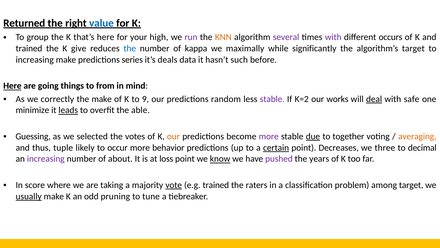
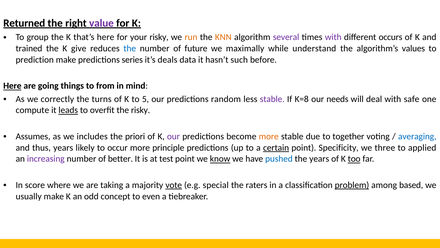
value colour: blue -> purple (101, 23)
your high: high -> risky (159, 37)
run colour: purple -> orange (191, 37)
kappa: kappa -> future (196, 48)
significantly: significantly -> understand (314, 48)
algorithm’s target: target -> values (413, 48)
increasing: increasing -> prediction (35, 60)
the make: make -> turns (102, 99)
9: 9 -> 5 (145, 99)
K=2: K=2 -> K=8 (302, 99)
works: works -> needs (337, 99)
deal underline: present -> none (374, 99)
minimize: minimize -> compute (32, 110)
the able: able -> risky (141, 110)
Guessing: Guessing -> Assumes (33, 136)
selected: selected -> includes (92, 136)
votes: votes -> priori (135, 136)
our colour: orange -> purple (173, 136)
more colour: purple -> orange (269, 136)
due underline: present -> none (313, 136)
averaging colour: orange -> blue (417, 136)
thus tuple: tuple -> years (63, 147)
behavior: behavior -> principle (168, 147)
Decreases: Decreases -> Specificity (339, 147)
decimal: decimal -> applied (422, 147)
about: about -> better (120, 159)
loss: loss -> test (166, 159)
pushed colour: purple -> blue (279, 159)
too underline: none -> present (354, 159)
e.g trained: trained -> special (216, 185)
problem underline: none -> present (352, 185)
among target: target -> based (411, 185)
usually underline: present -> none (29, 196)
pruning: pruning -> concept (115, 196)
tune: tune -> even (151, 196)
